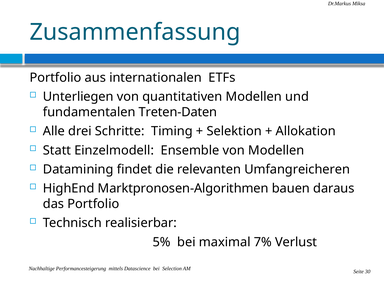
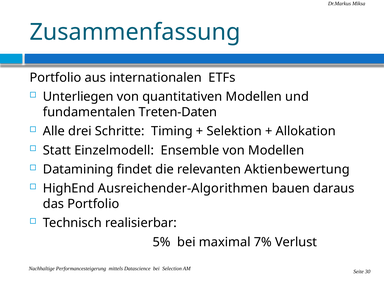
Umfangreicheren: Umfangreicheren -> Aktienbewertung (297, 169)
Marktpronosen-Algorithmen: Marktpronosen-Algorithmen -> Ausreichender-Algorithmen (183, 189)
